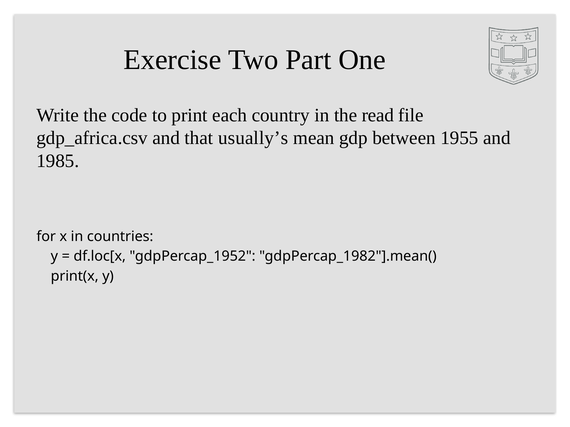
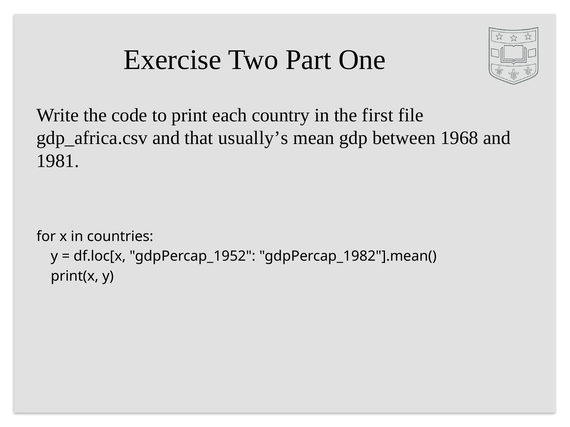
read: read -> first (378, 115)
1955: 1955 -> 1968 (459, 138)
1985: 1985 -> 1981 (58, 161)
